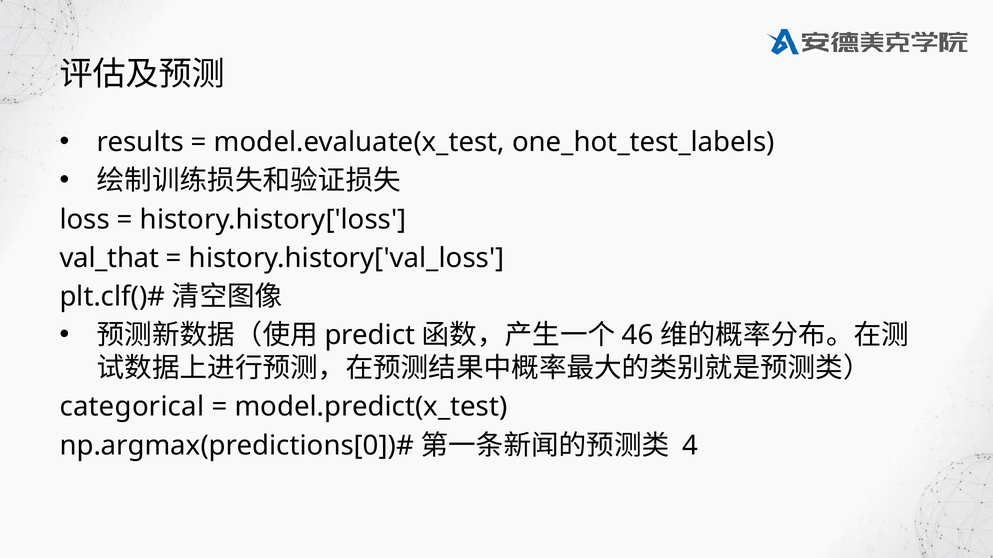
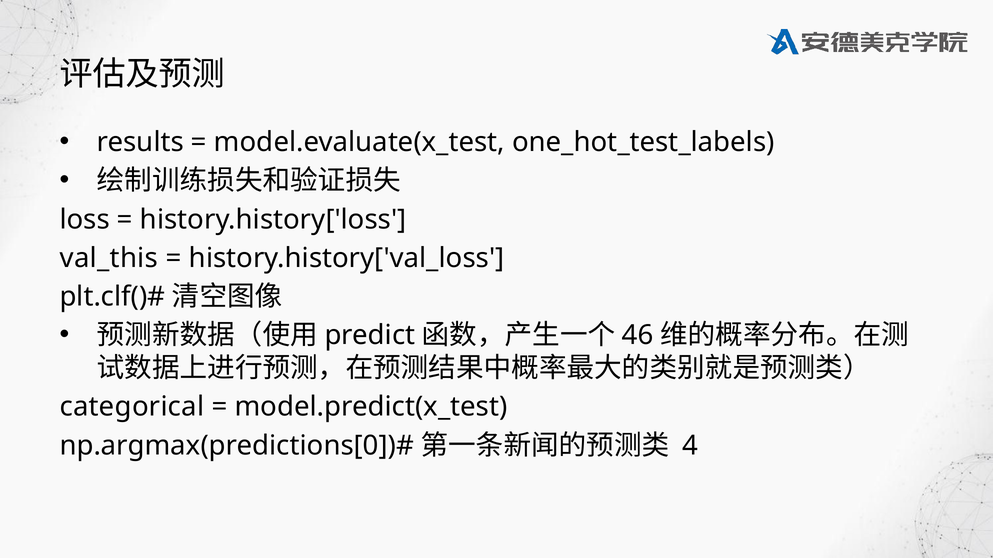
val_that: val_that -> val_this (109, 258)
